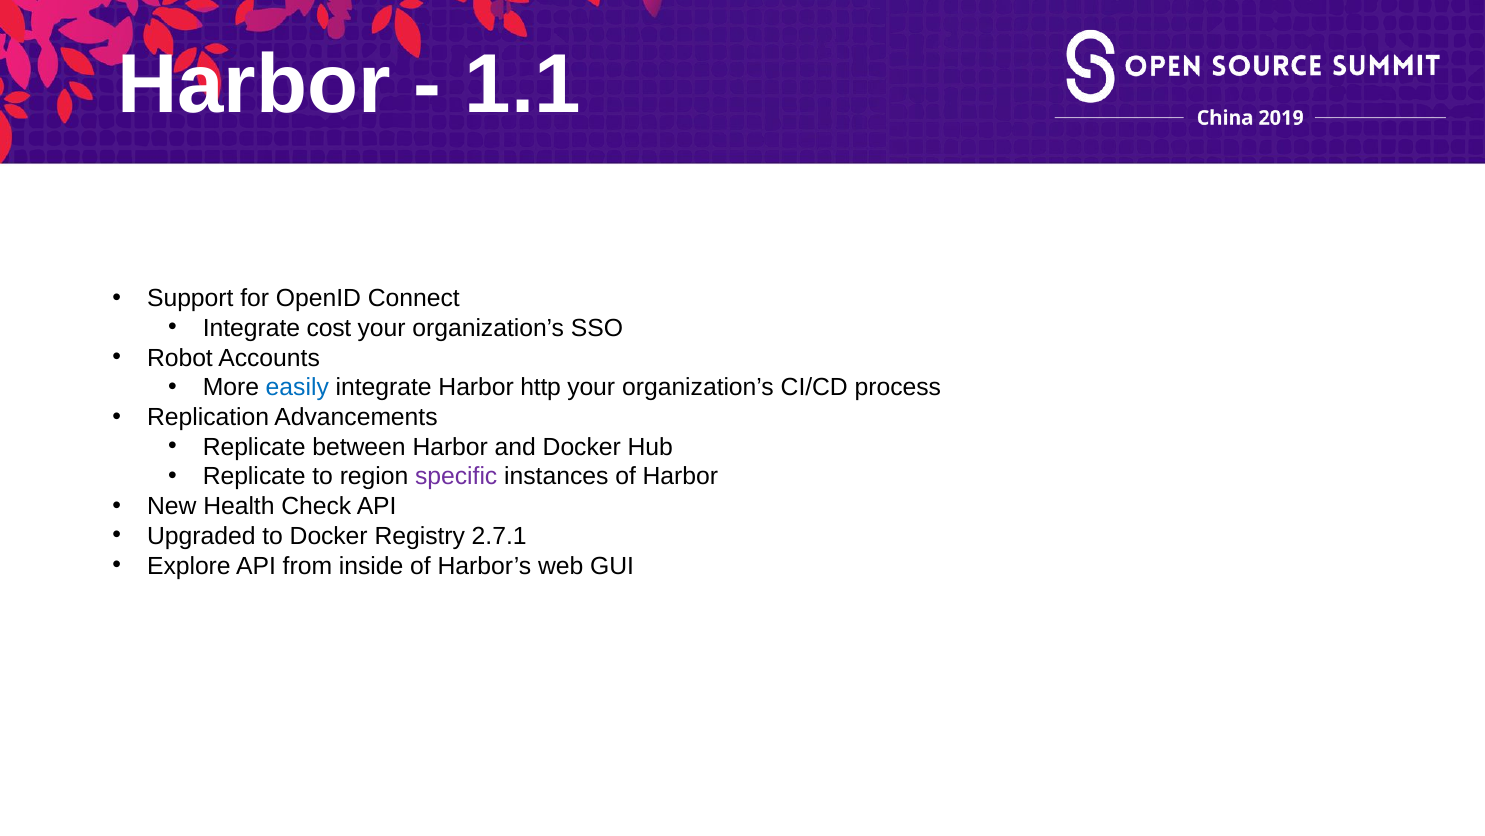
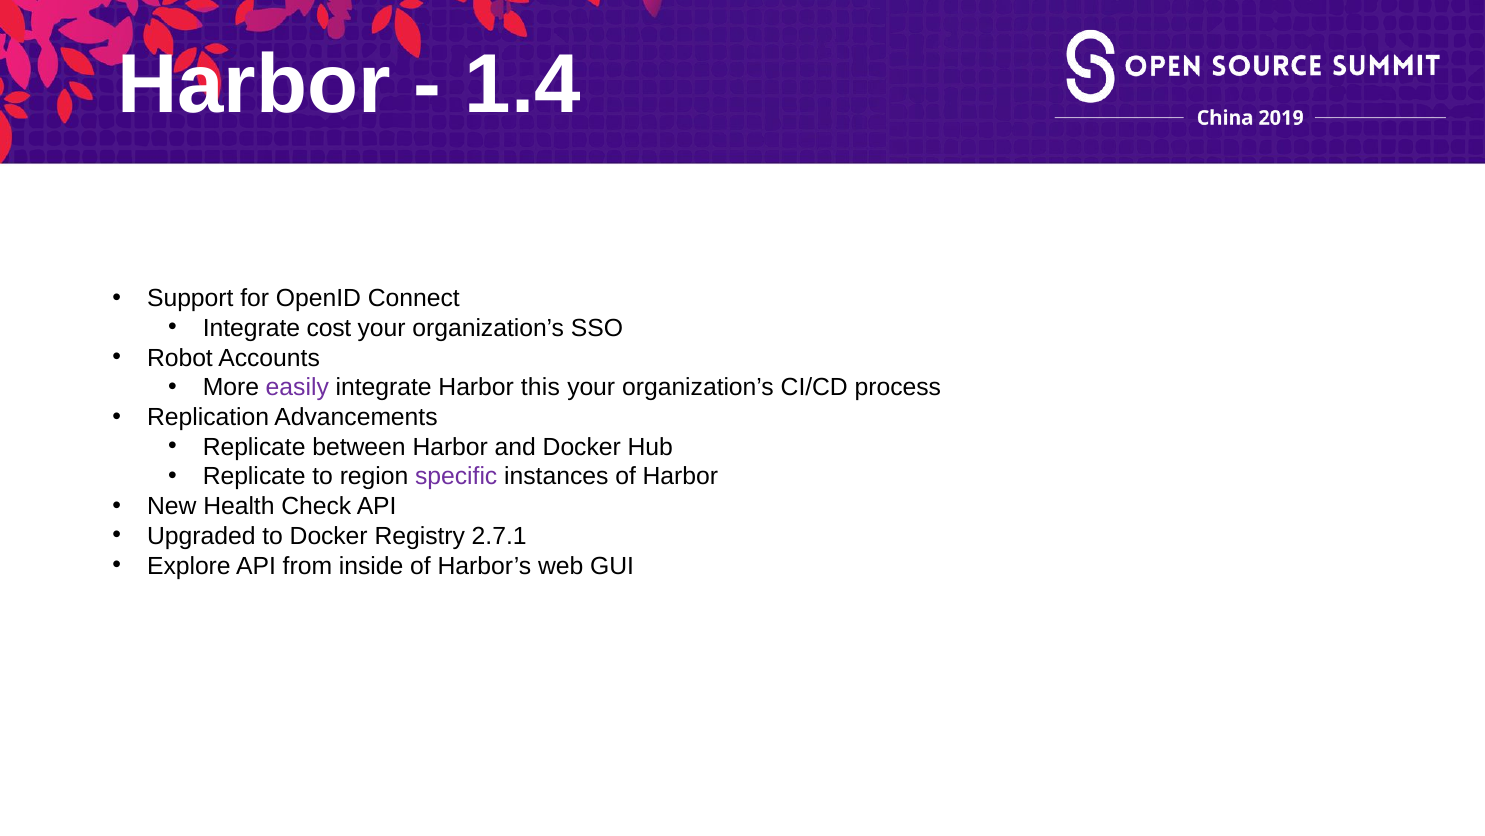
1.1: 1.1 -> 1.4 (523, 85)
easily colour: blue -> purple (297, 387)
http: http -> this (540, 387)
